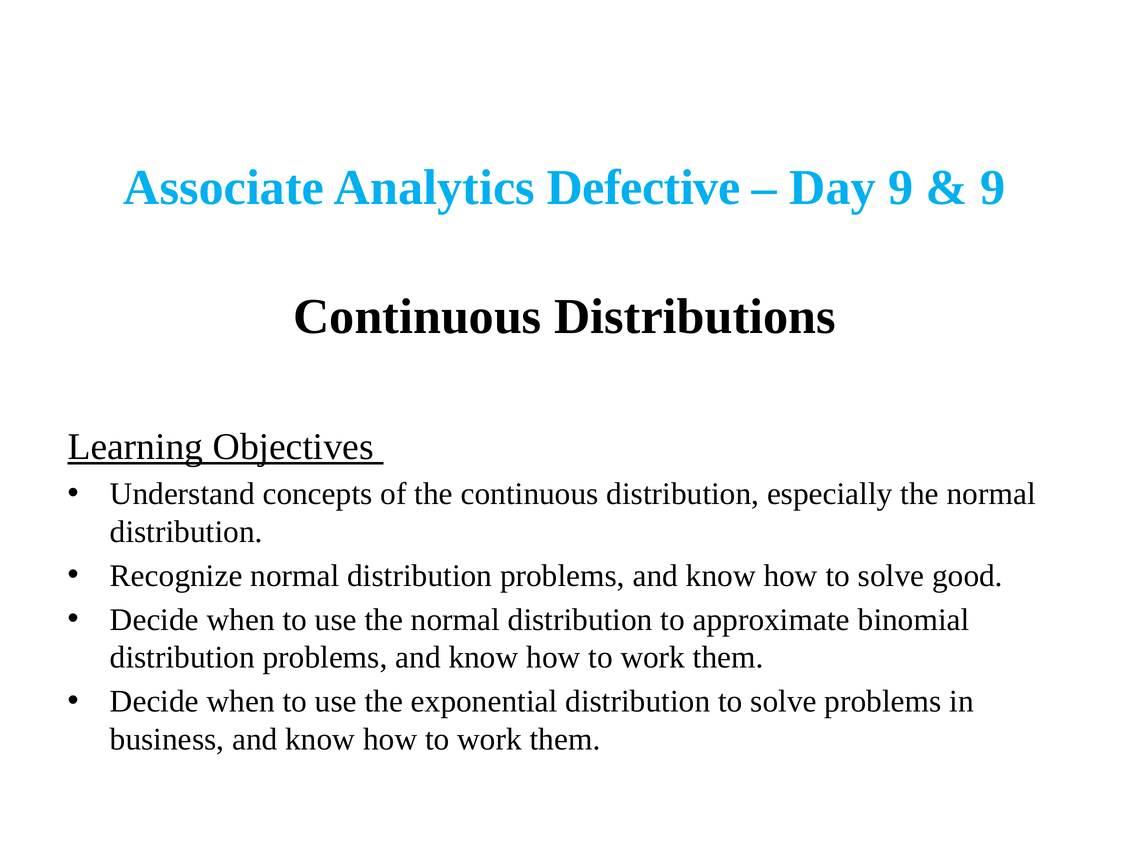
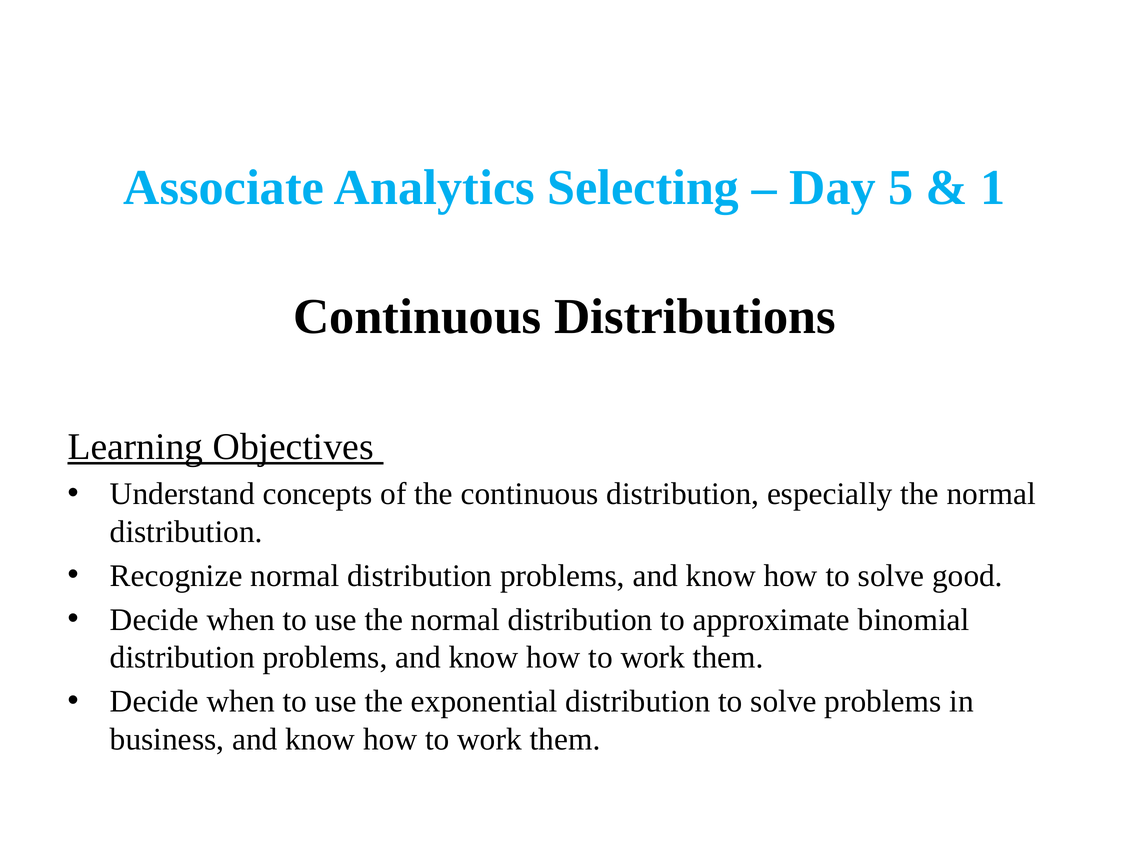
Defective: Defective -> Selecting (643, 188)
Day 9: 9 -> 5 (901, 188)
9: 9 -> 1 (993, 188)
